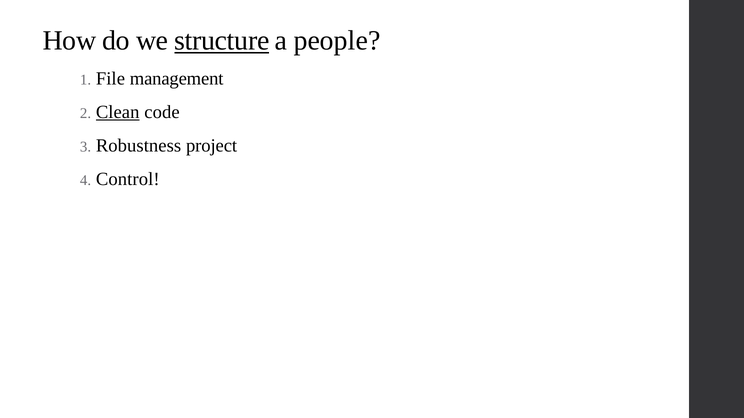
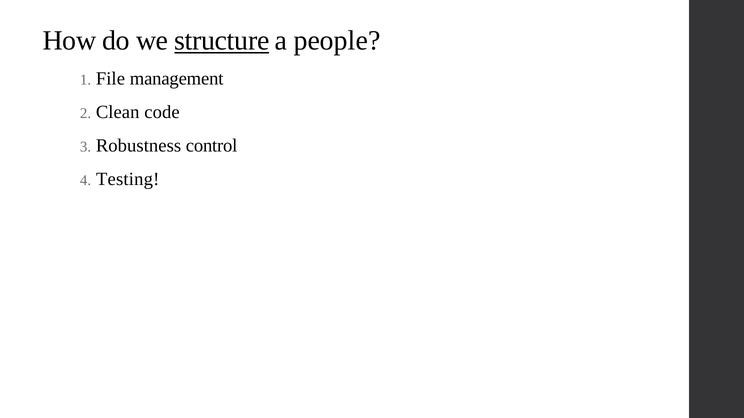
Clean underline: present -> none (118, 112)
project: project -> control (212, 146)
Control: Control -> Testing (128, 180)
